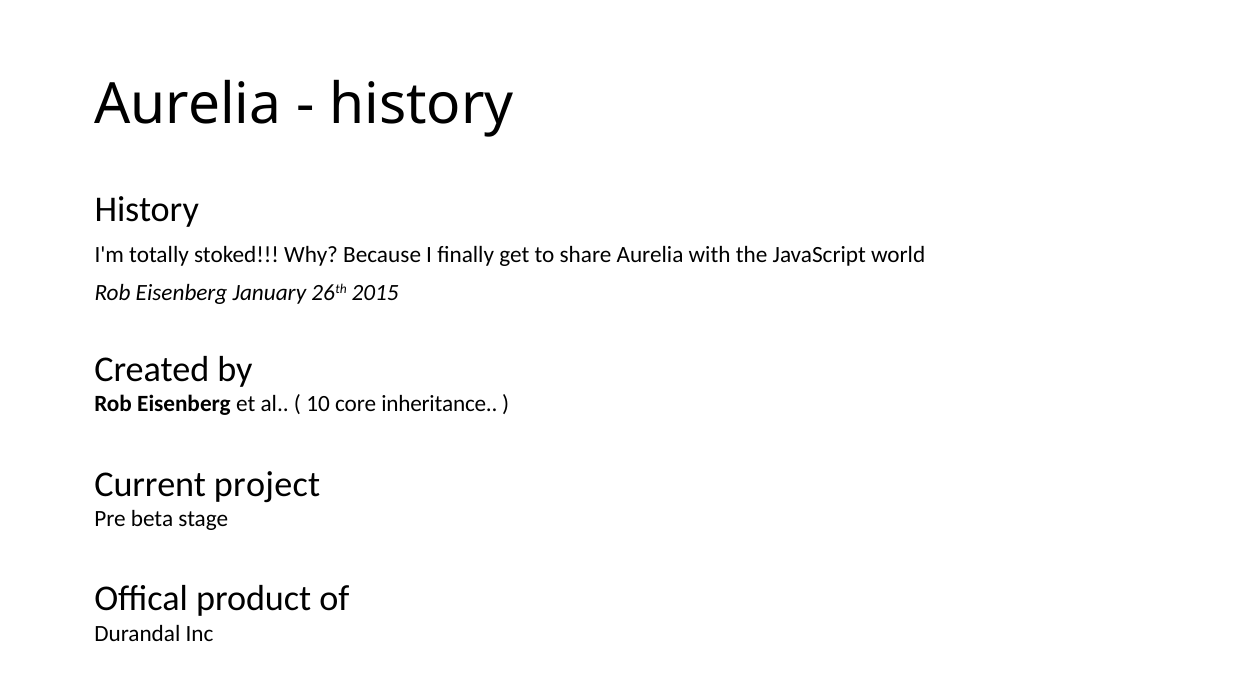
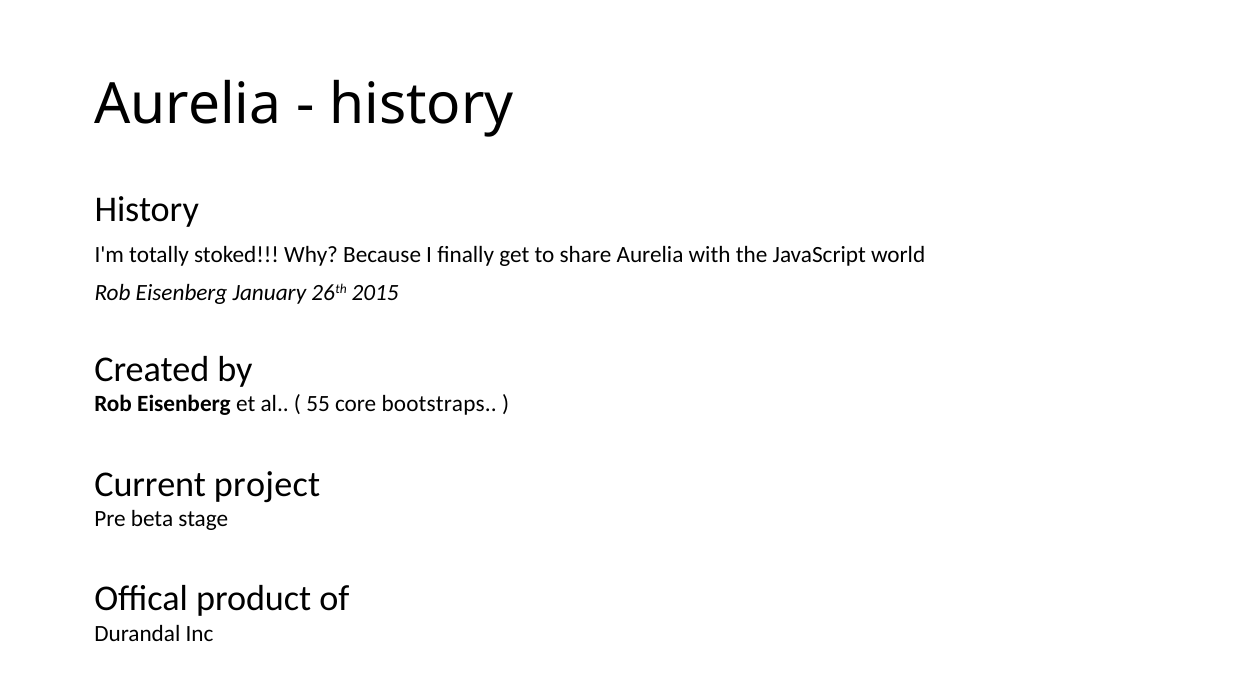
10: 10 -> 55 (318, 404)
inheritance: inheritance -> bootstraps (439, 404)
